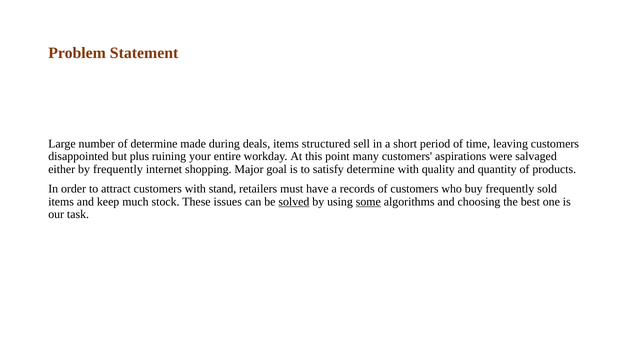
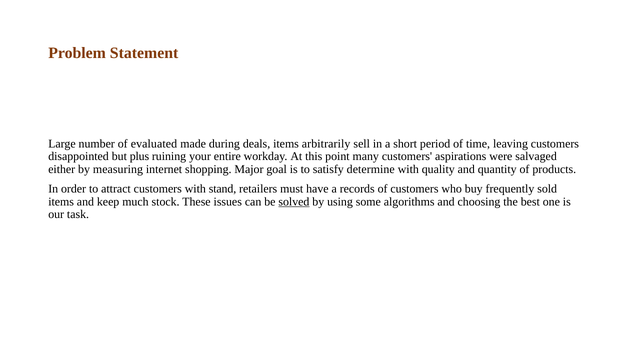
of determine: determine -> evaluated (154, 144)
structured: structured -> arbitrarily (326, 144)
by frequently: frequently -> measuring (118, 169)
some underline: present -> none (368, 202)
